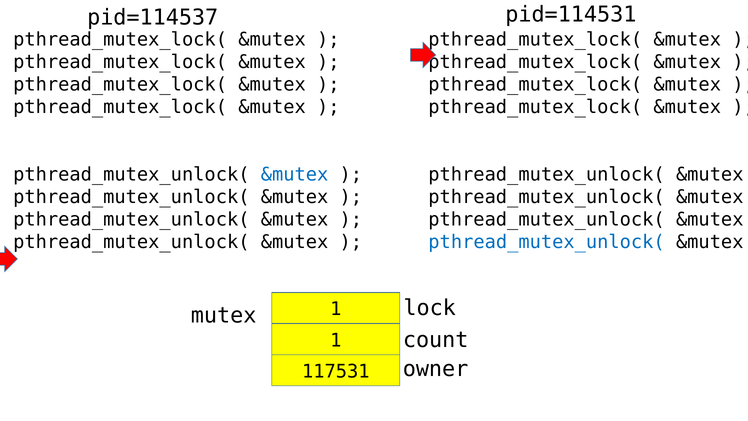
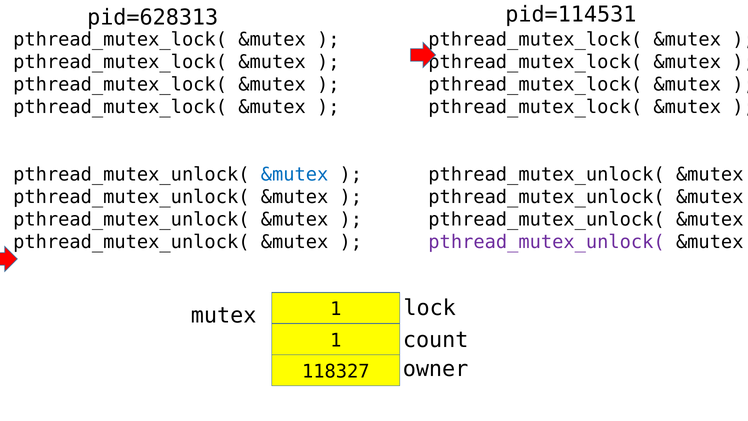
pid=114537: pid=114537 -> pid=628313 (153, 17)
pthread_mutex_unlock( colour: blue -> purple (547, 242)
117531: 117531 -> 118327 (336, 371)
